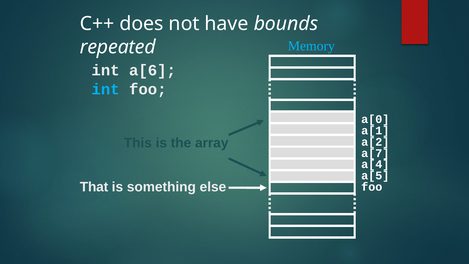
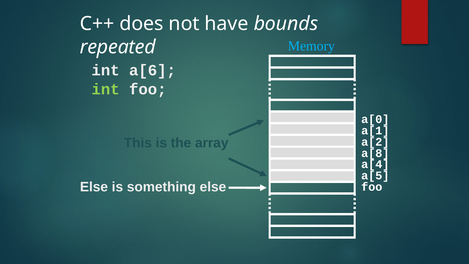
int colour: light blue -> light green (106, 89)
a[7: a[7 -> a[8 (375, 153)
That: That -> Else (94, 187)
